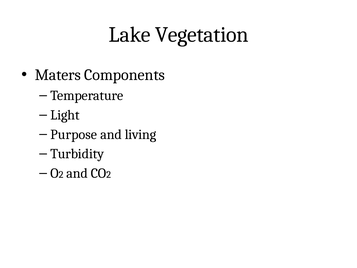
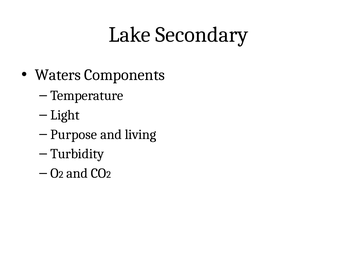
Vegetation: Vegetation -> Secondary (202, 35)
Maters: Maters -> Waters (58, 75)
